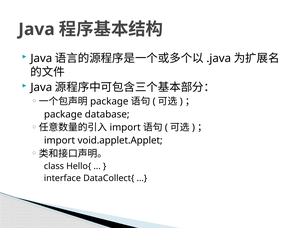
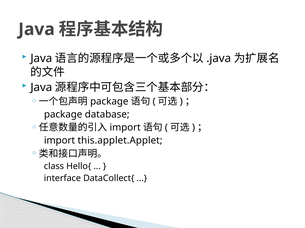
void.applet.Applet: void.applet.Applet -> this.applet.Applet (120, 141)
